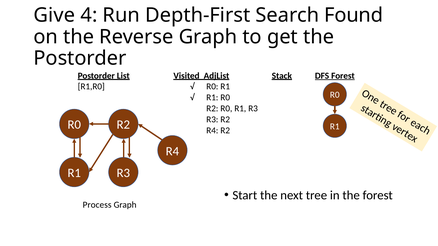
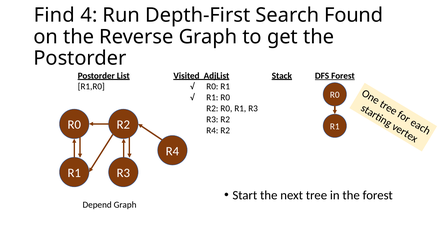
Give: Give -> Find (54, 15)
Process: Process -> Depend (97, 205)
